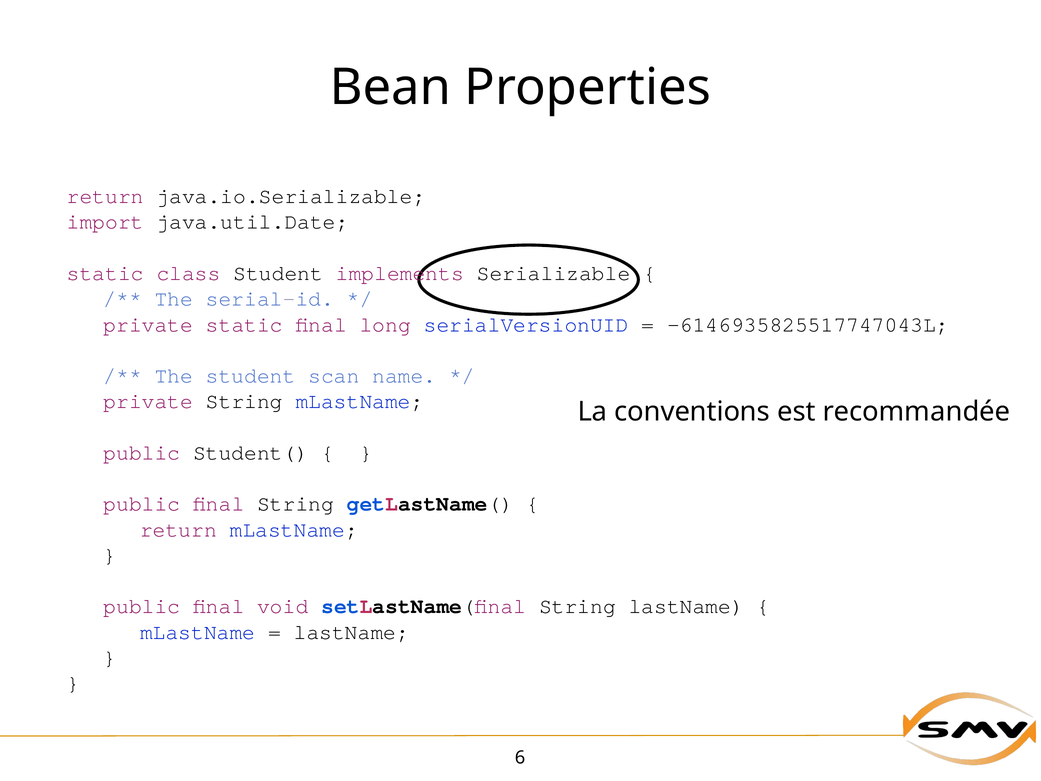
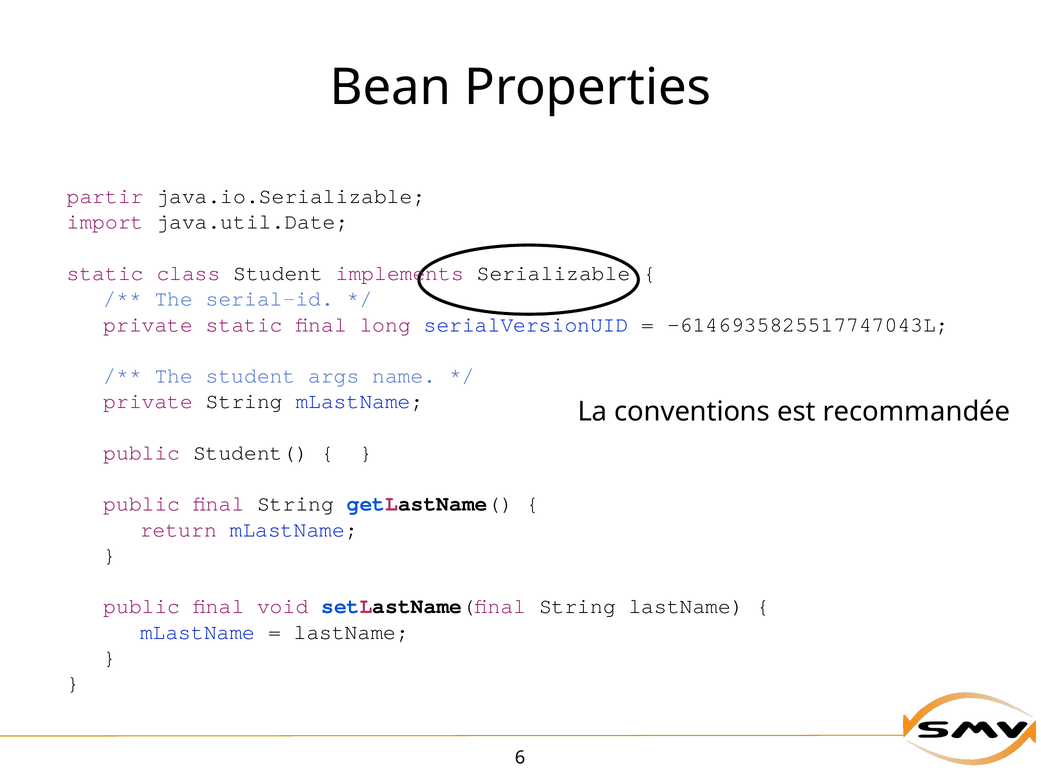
return: return -> partir (105, 196)
scan: scan -> args (334, 376)
